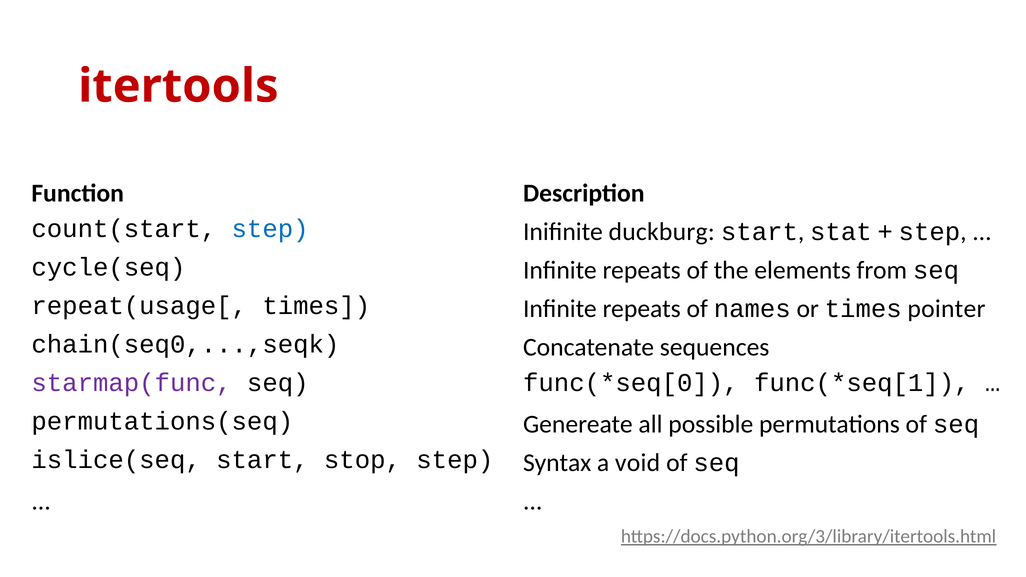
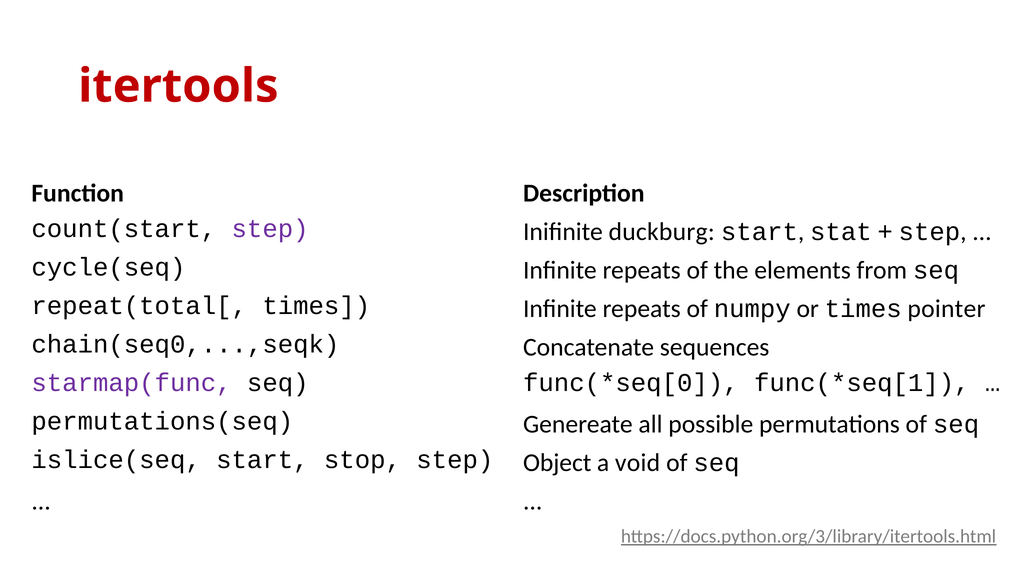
step colour: blue -> purple (270, 229)
repeat(usage[: repeat(usage[ -> repeat(total[ (139, 306)
names: names -> numpy (752, 309)
Syntax: Syntax -> Object (557, 463)
